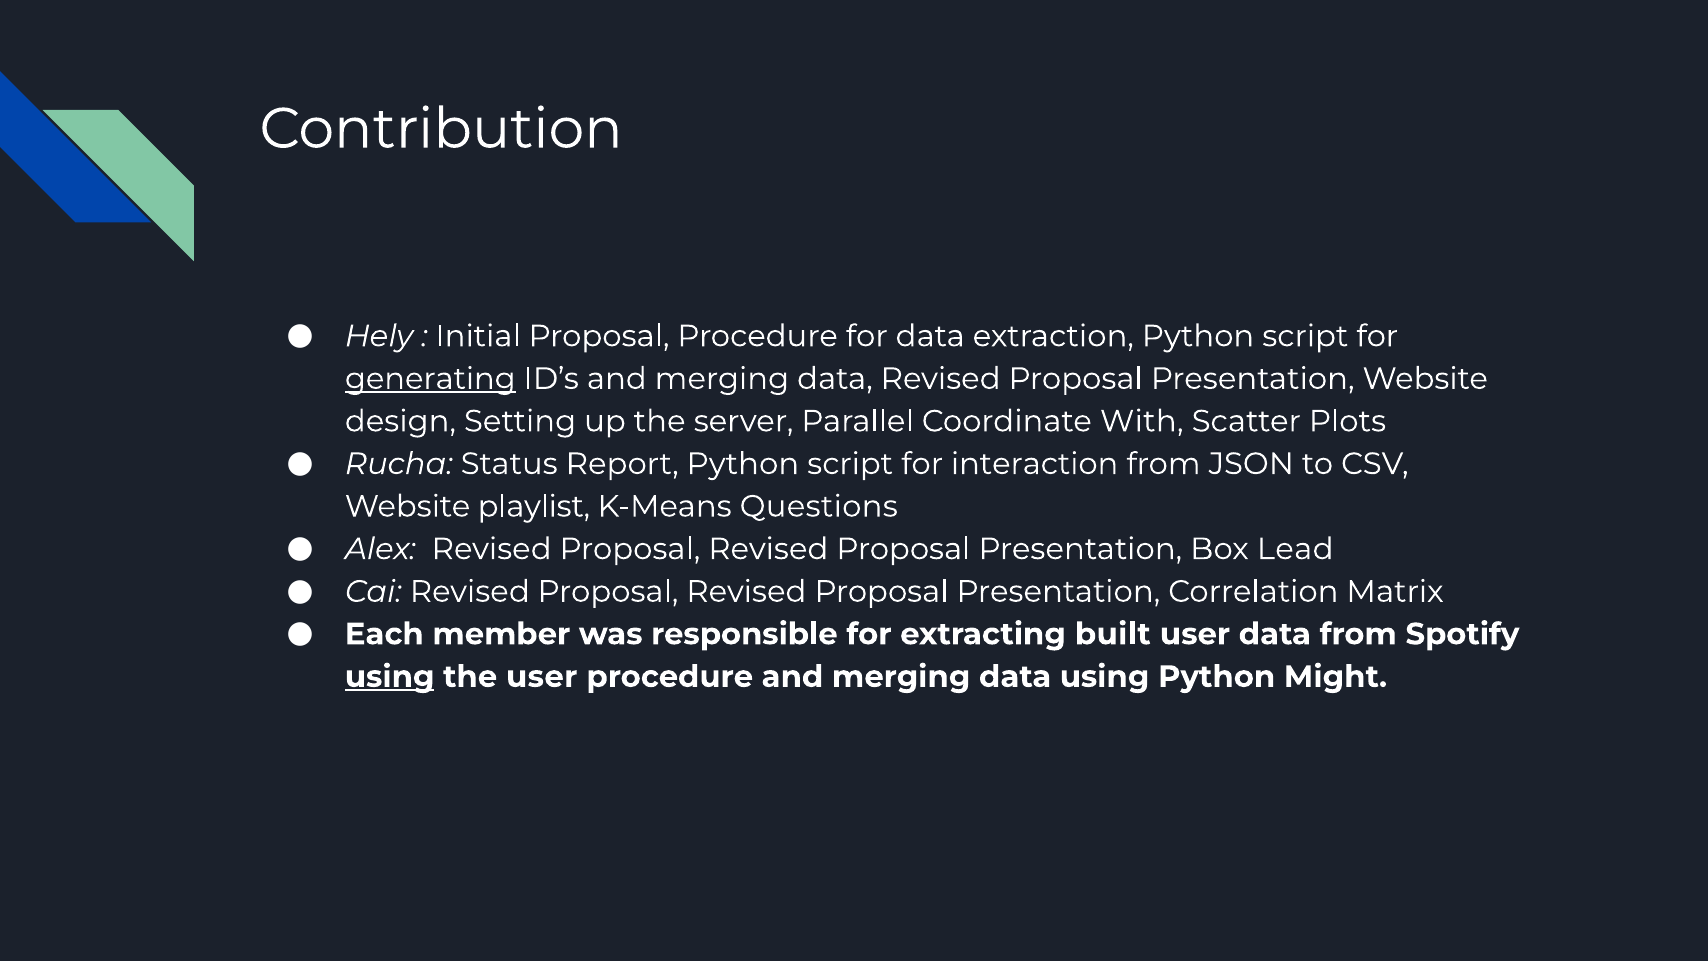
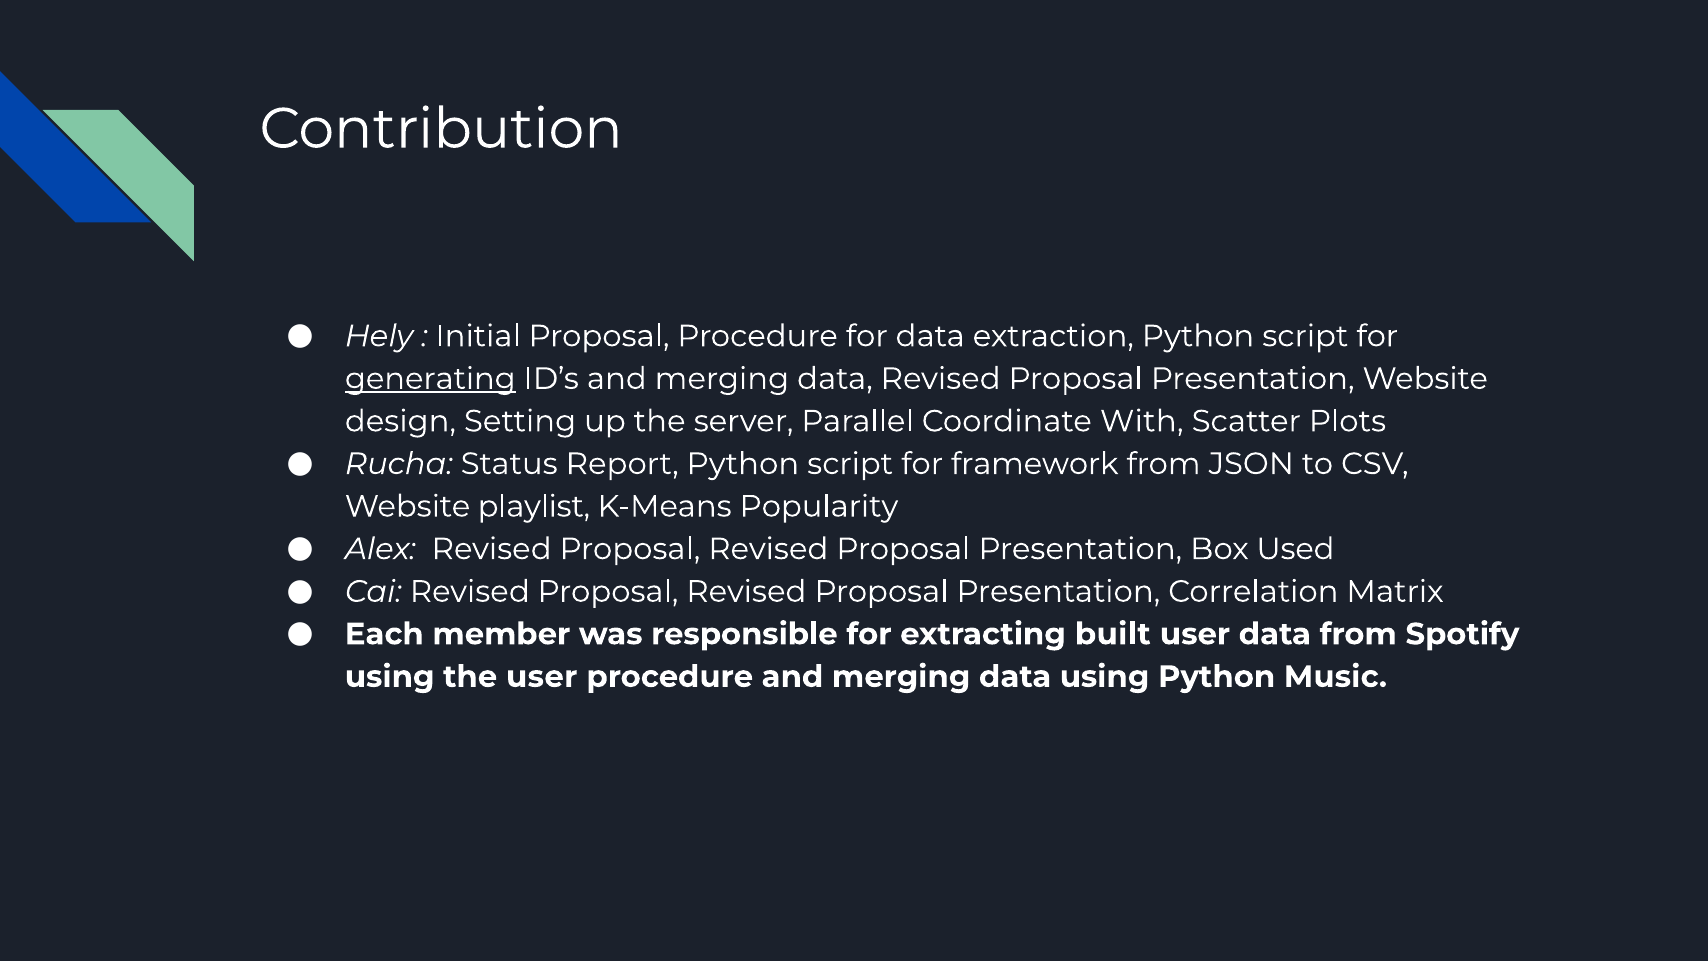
interaction: interaction -> framework (1035, 464)
Questions: Questions -> Popularity (819, 506)
Lead: Lead -> Used (1295, 549)
using underline: present -> none (390, 677)
Might: Might -> Music (1335, 677)
